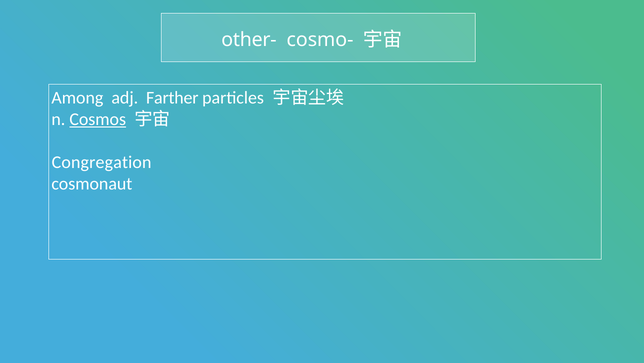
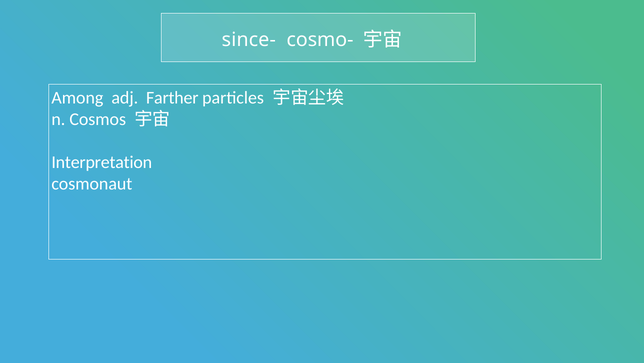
other-: other- -> since- (249, 39)
Cosmos underline: present -> none (98, 119)
Congregation: Congregation -> Interpretation (102, 162)
